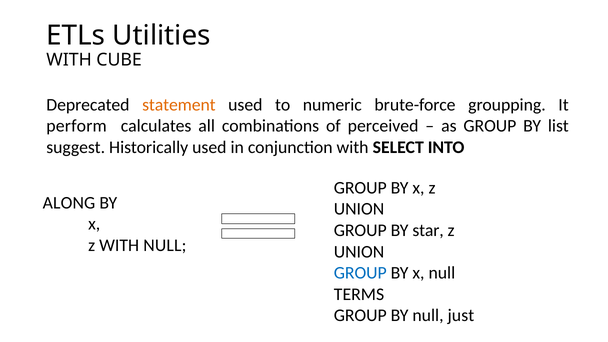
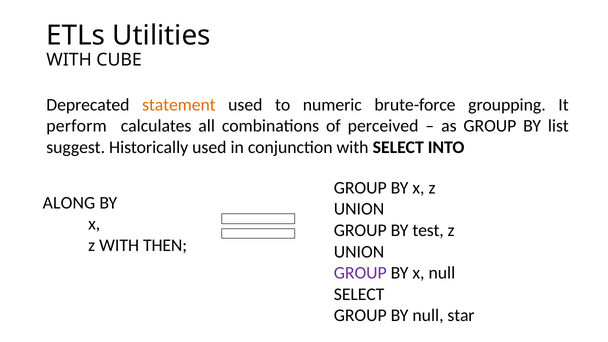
star: star -> test (428, 230)
WITH NULL: NULL -> THEN (165, 245)
GROUP colour: blue -> purple (360, 273)
TERMS: TERMS -> SELECT (359, 294)
just: just -> star (461, 316)
